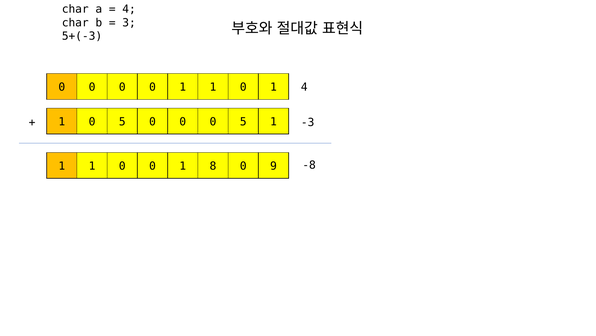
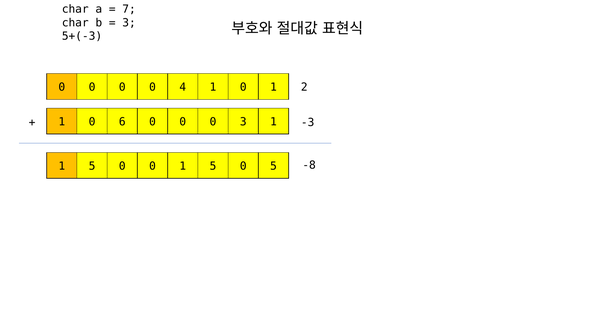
4: 4 -> 7 (129, 9)
0 0 0 1: 1 -> 4 (183, 87)
1 4: 4 -> 2 (304, 87)
1 0 5: 5 -> 6 (122, 122)
0 0 5: 5 -> 3 (243, 122)
1: 1 -> 5 (92, 166)
0 1 8: 8 -> 5 (213, 166)
0 9: 9 -> 5 (273, 166)
